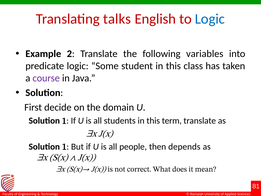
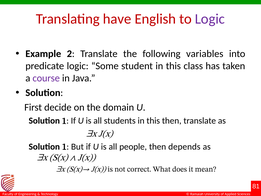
talks: talks -> have (117, 19)
Logic colour: blue -> purple (210, 19)
this term: term -> then (172, 121)
